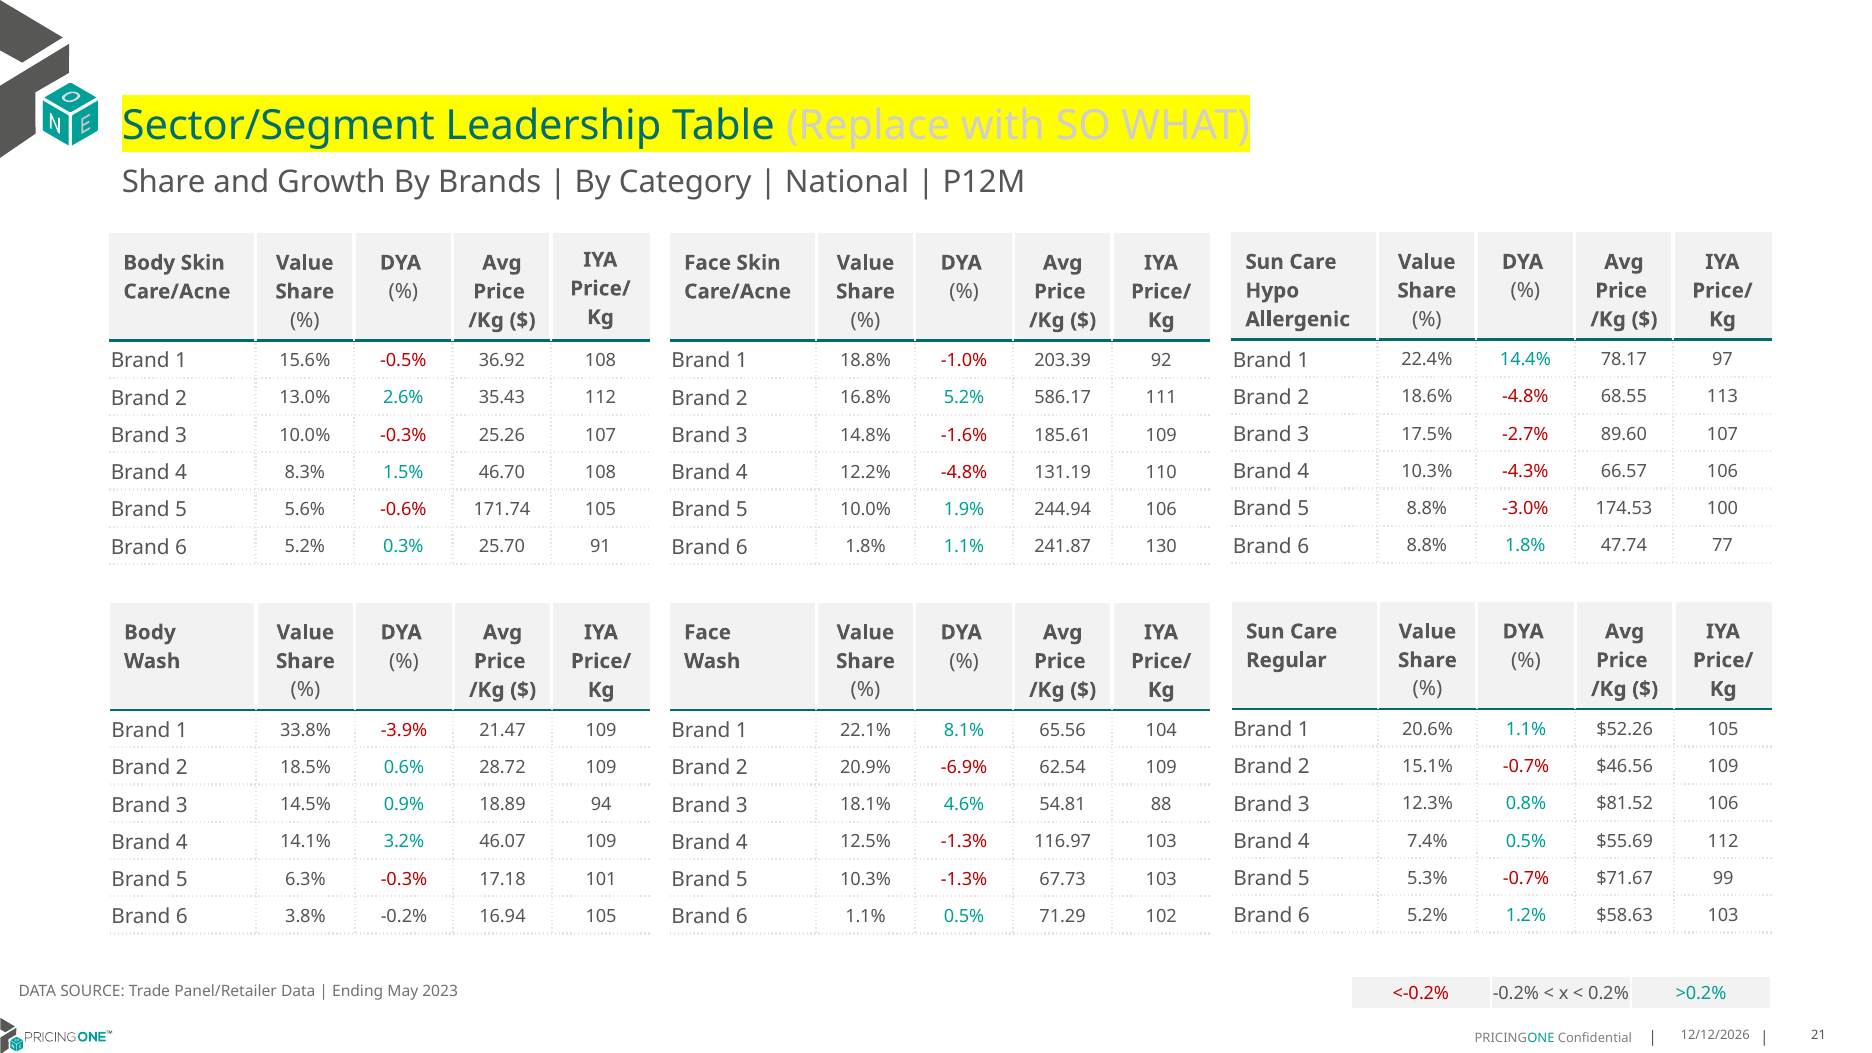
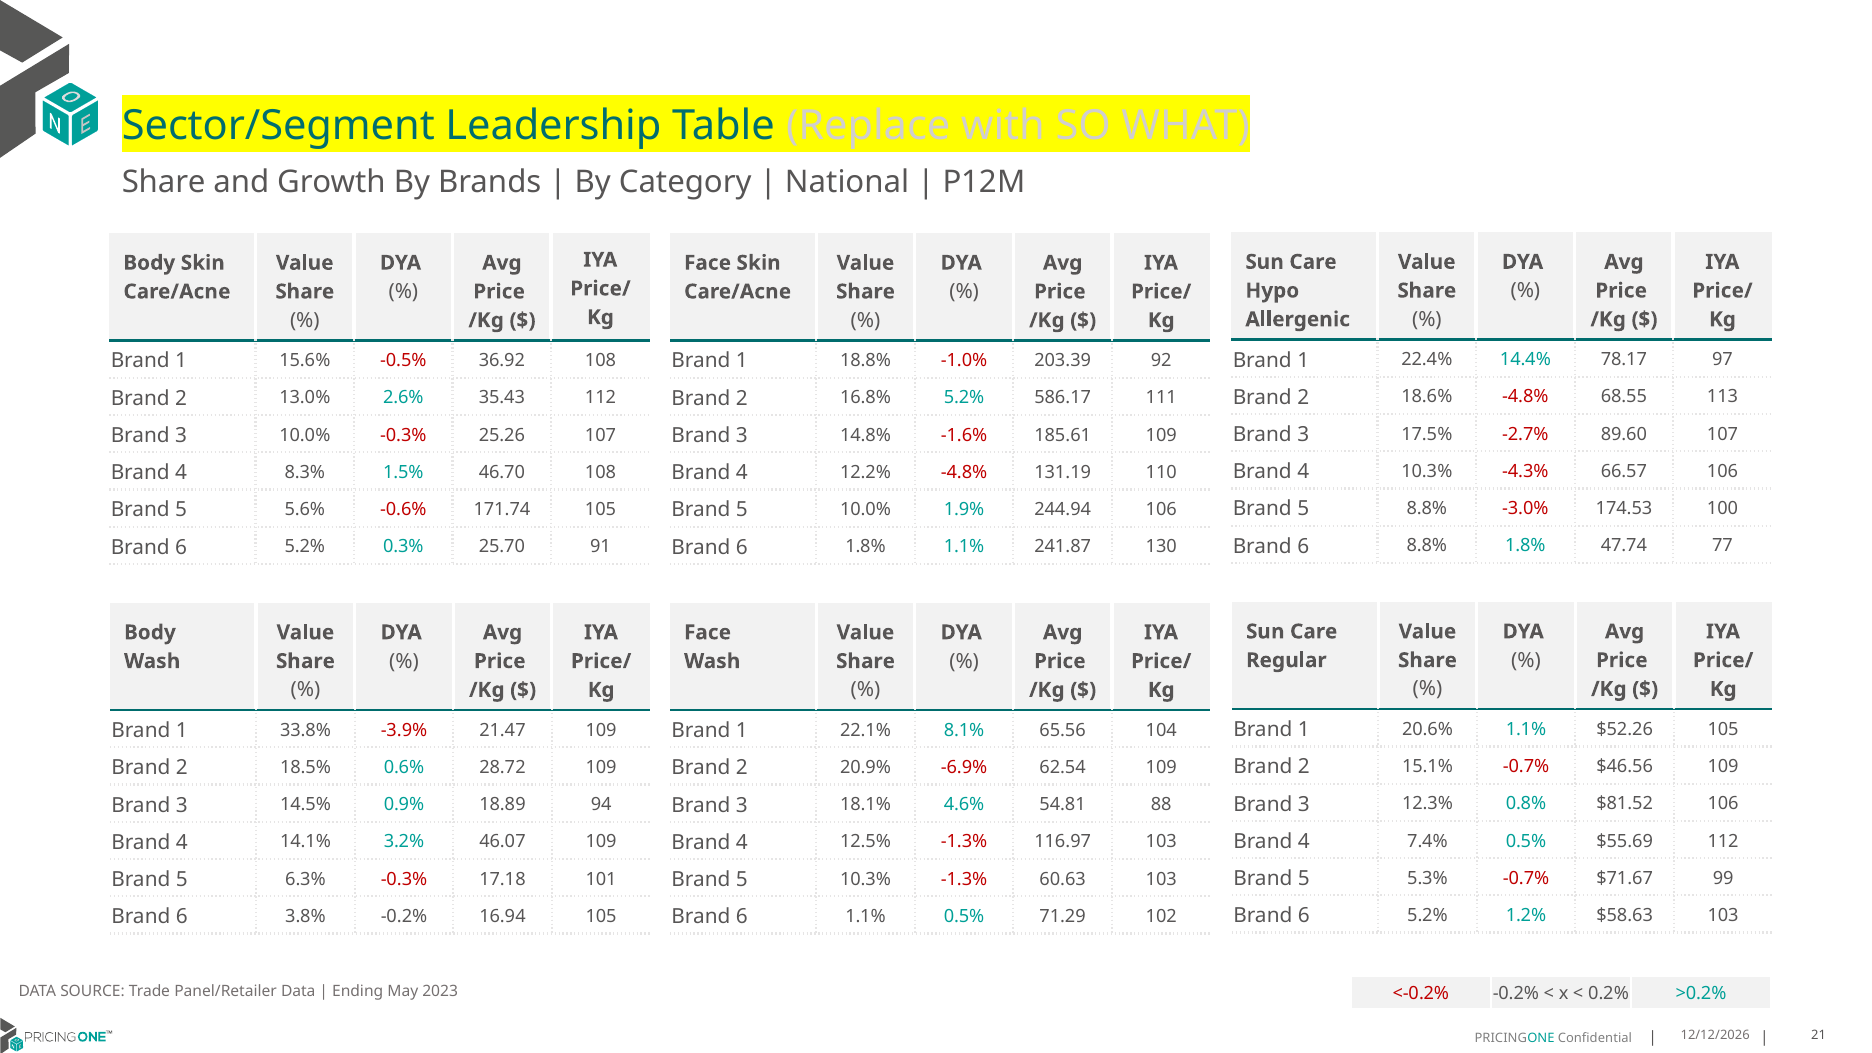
67.73: 67.73 -> 60.63 (1063, 879)
